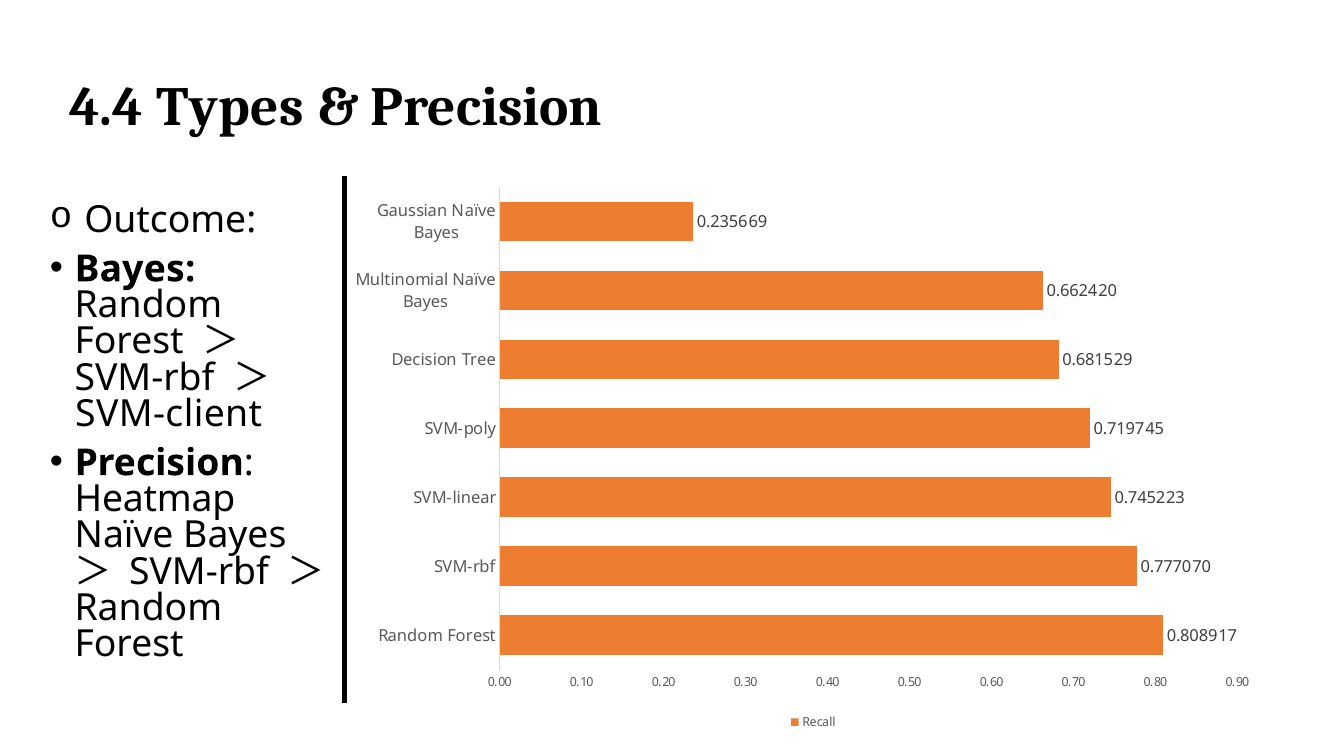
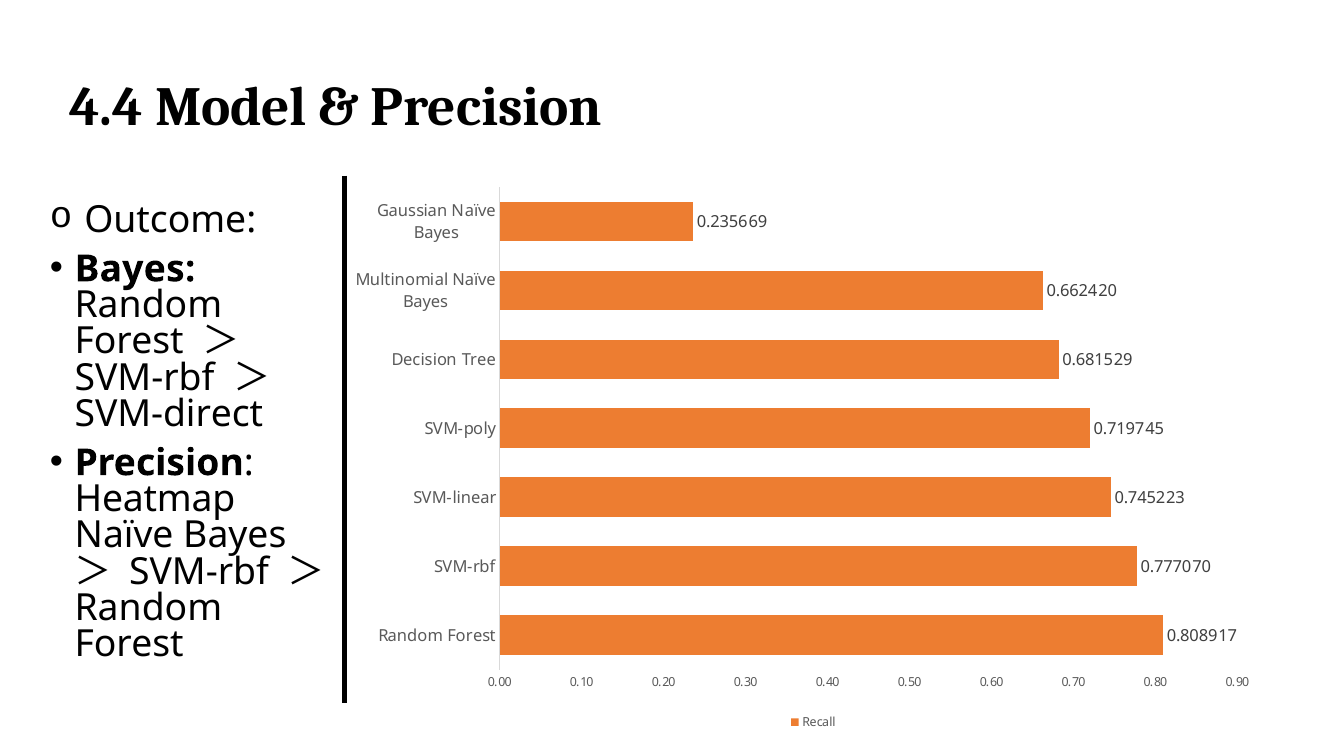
Types: Types -> Model (231, 107)
SVM-client: SVM-client -> SVM-direct (169, 414)
